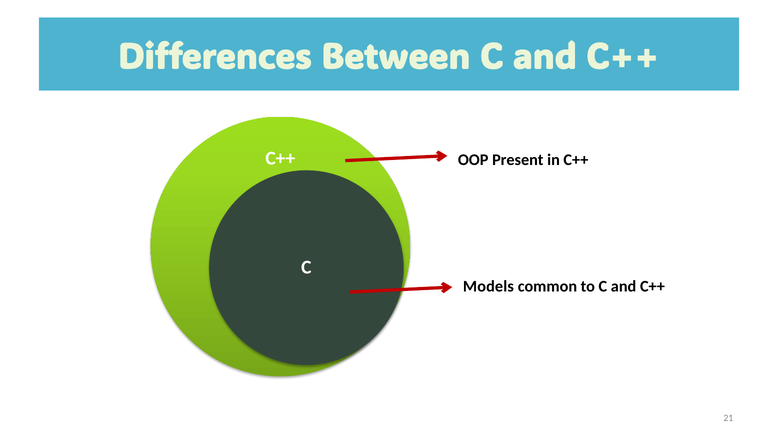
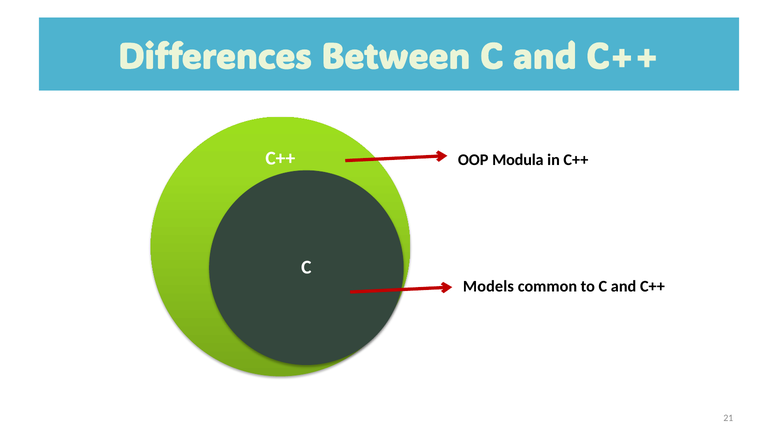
Present: Present -> Modula (518, 160)
